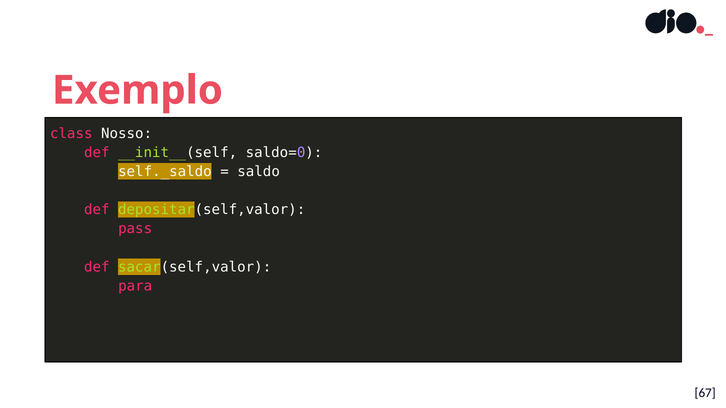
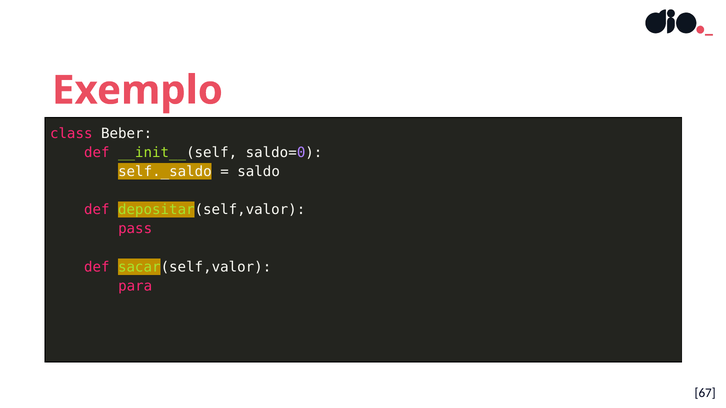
Nosso: Nosso -> Beber (127, 134)
